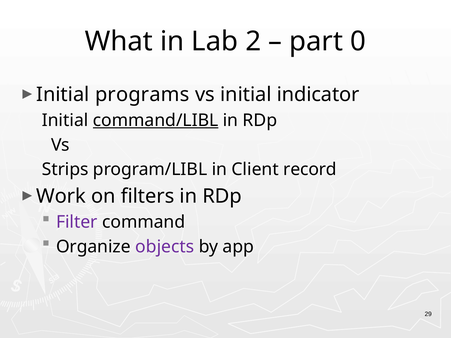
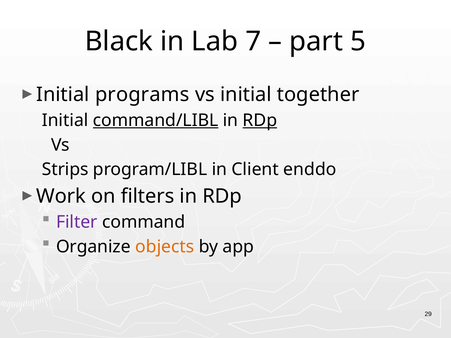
What: What -> Black (119, 41)
2: 2 -> 7 (253, 41)
0: 0 -> 5 (358, 41)
indicator: indicator -> together (318, 95)
RDp underline: none -> present (260, 121)
record: record -> enddo (310, 170)
objects colour: purple -> orange (165, 247)
